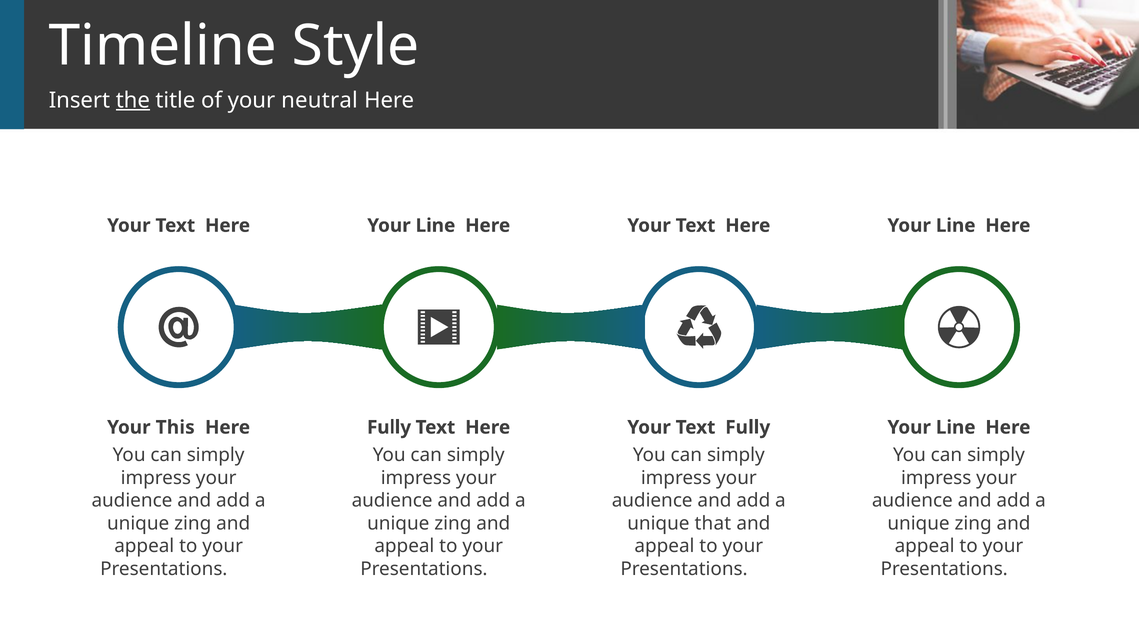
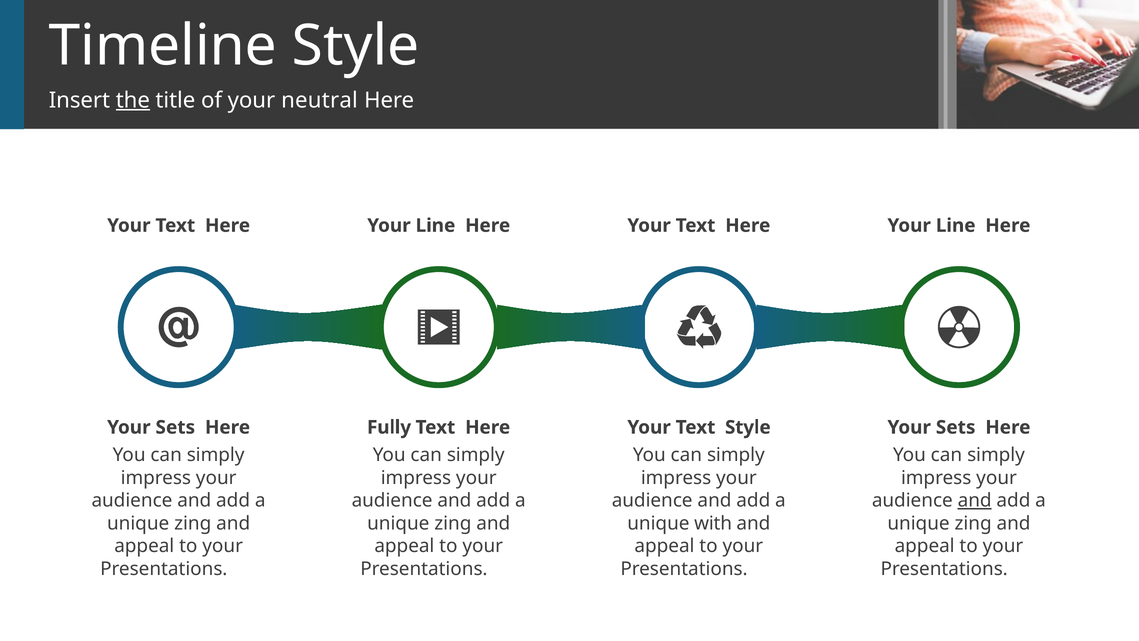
This: This -> Sets (175, 427)
Text Fully: Fully -> Style (748, 427)
Line: Line -> Sets (956, 427)
and underline: none -> present (975, 500)
that: that -> with (713, 523)
